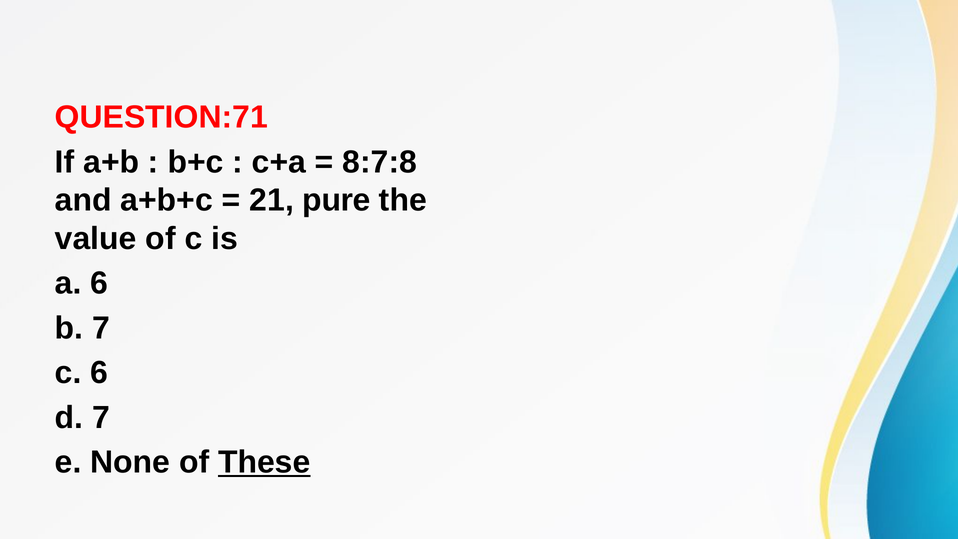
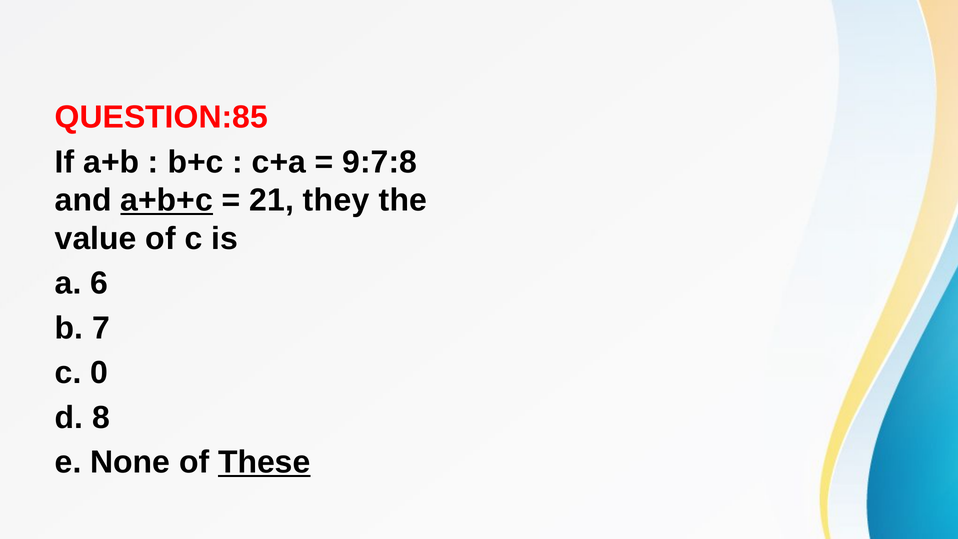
QUESTION:71: QUESTION:71 -> QUESTION:85 (161, 117)
8:7:8: 8:7:8 -> 9:7:8 (380, 162)
a+b+c underline: none -> present (167, 200)
pure: pure -> they (336, 200)
c 6: 6 -> 0 (99, 373)
d 7: 7 -> 8 (101, 418)
